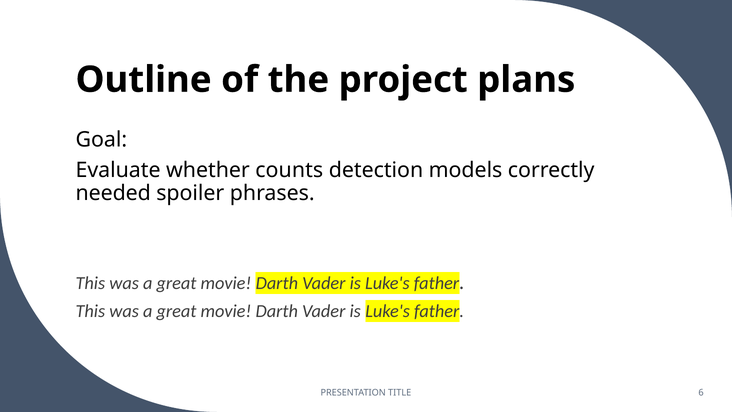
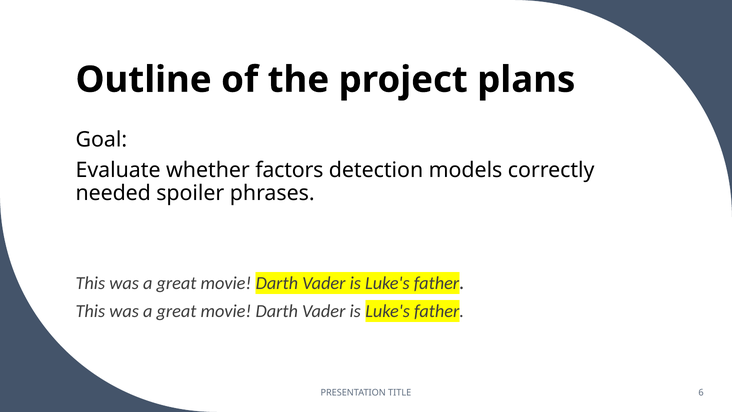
counts: counts -> factors (289, 170)
